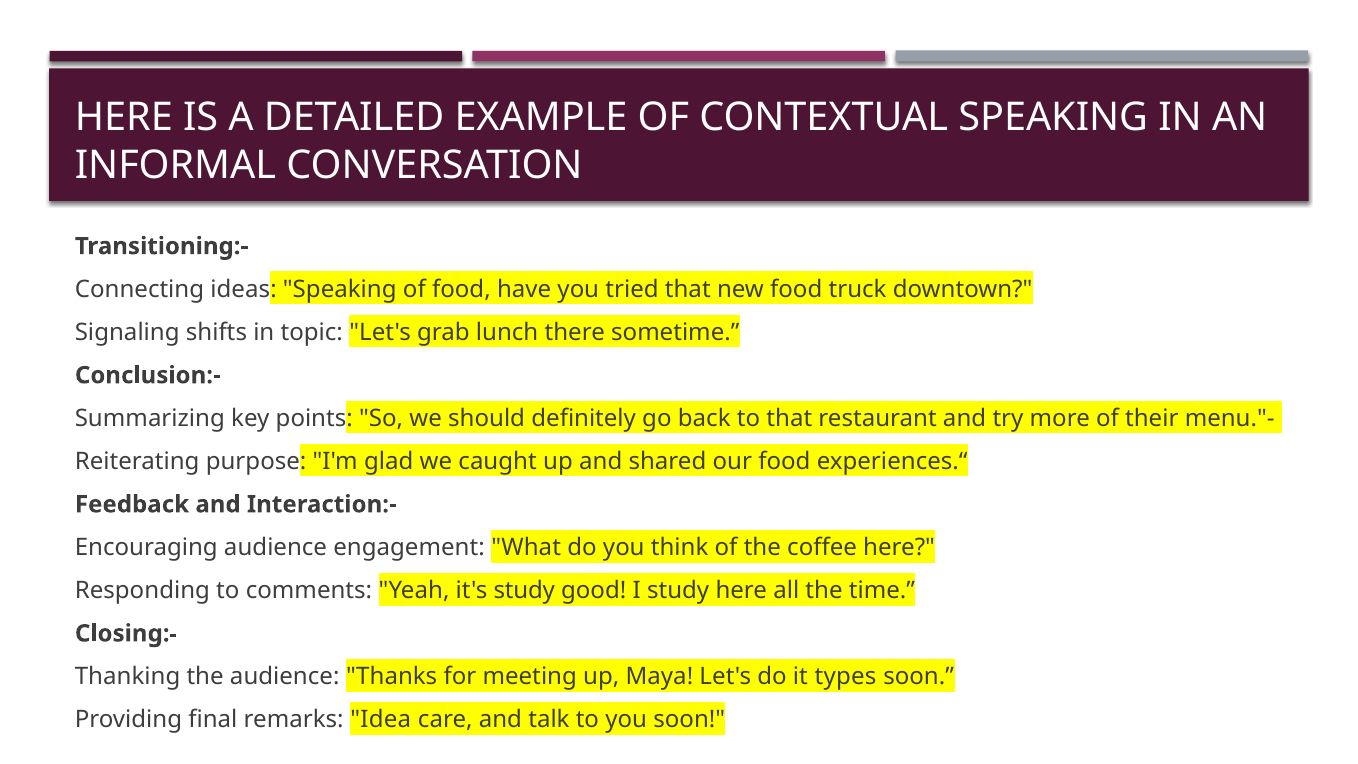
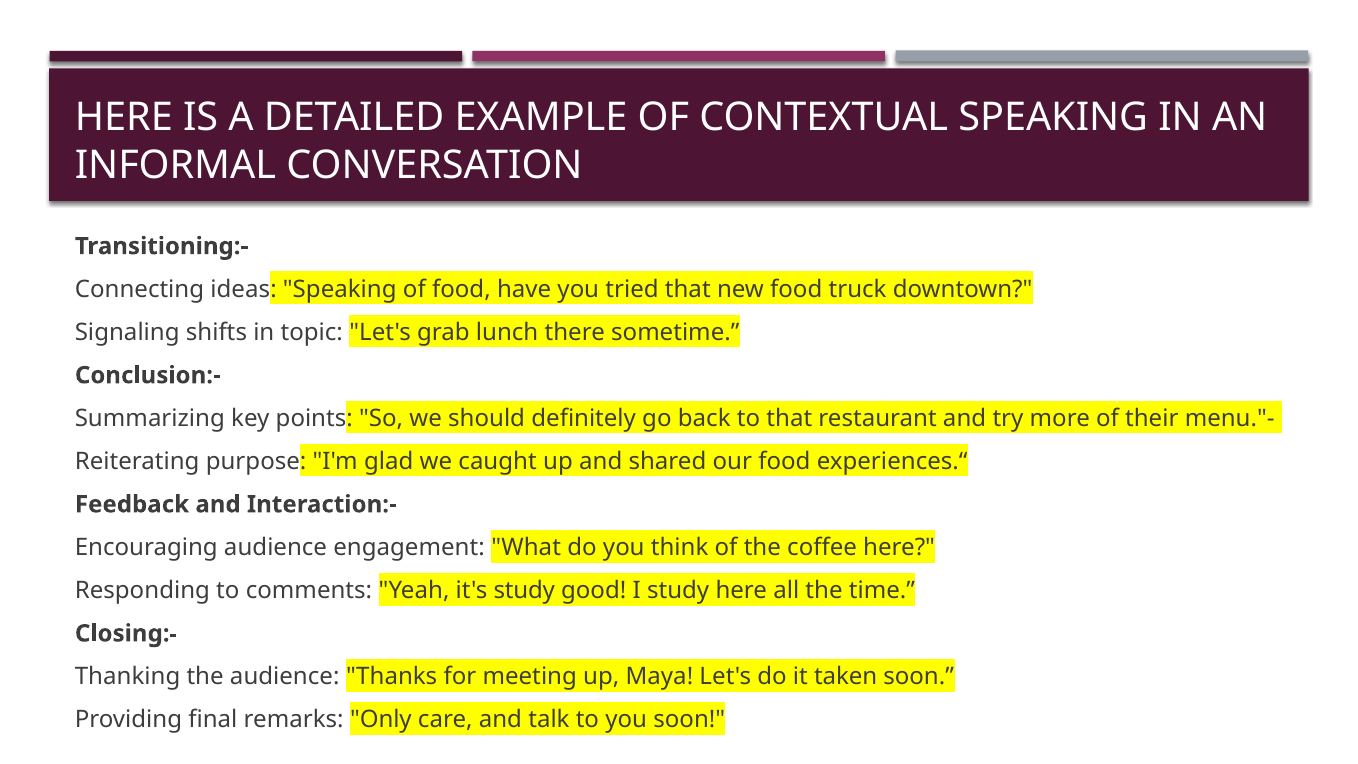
types: types -> taken (846, 676)
Idea: Idea -> Only (381, 719)
